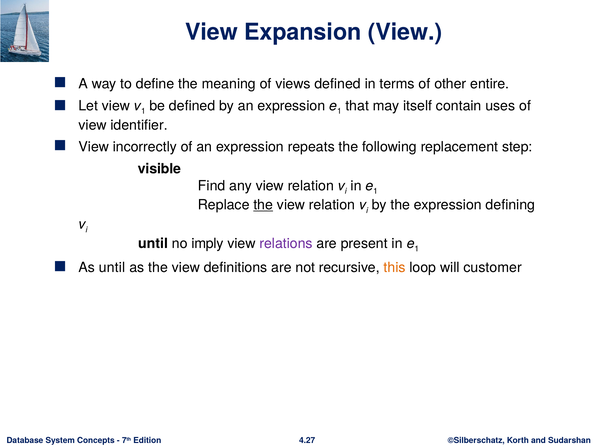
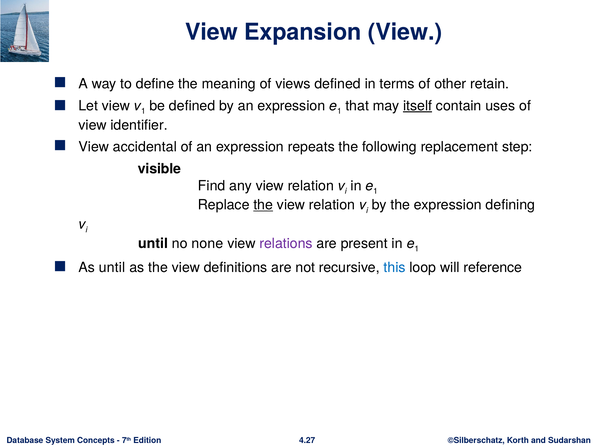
entire: entire -> retain (490, 84)
itself underline: none -> present (418, 106)
incorrectly: incorrectly -> accidental (145, 147)
imply: imply -> none (207, 243)
this colour: orange -> blue (395, 268)
customer: customer -> reference (493, 268)
